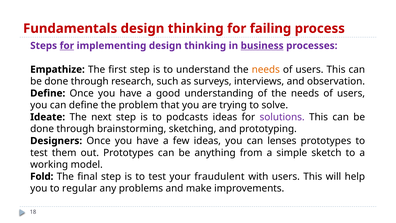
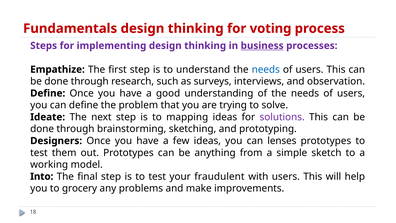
failing: failing -> voting (271, 28)
for underline: present -> none (67, 46)
needs colour: orange -> blue (266, 69)
podcasts: podcasts -> mapping (187, 117)
Fold: Fold -> Into (42, 176)
regular: regular -> grocery (80, 188)
